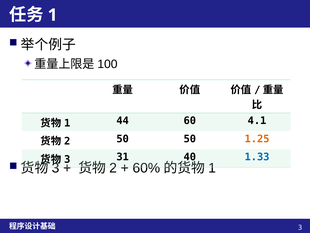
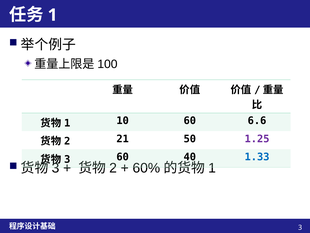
44: 44 -> 10 (123, 120)
4.1: 4.1 -> 6.6 (257, 120)
50: 50 -> 21 (123, 139)
1.25 colour: orange -> purple (257, 139)
31: 31 -> 60 (123, 157)
